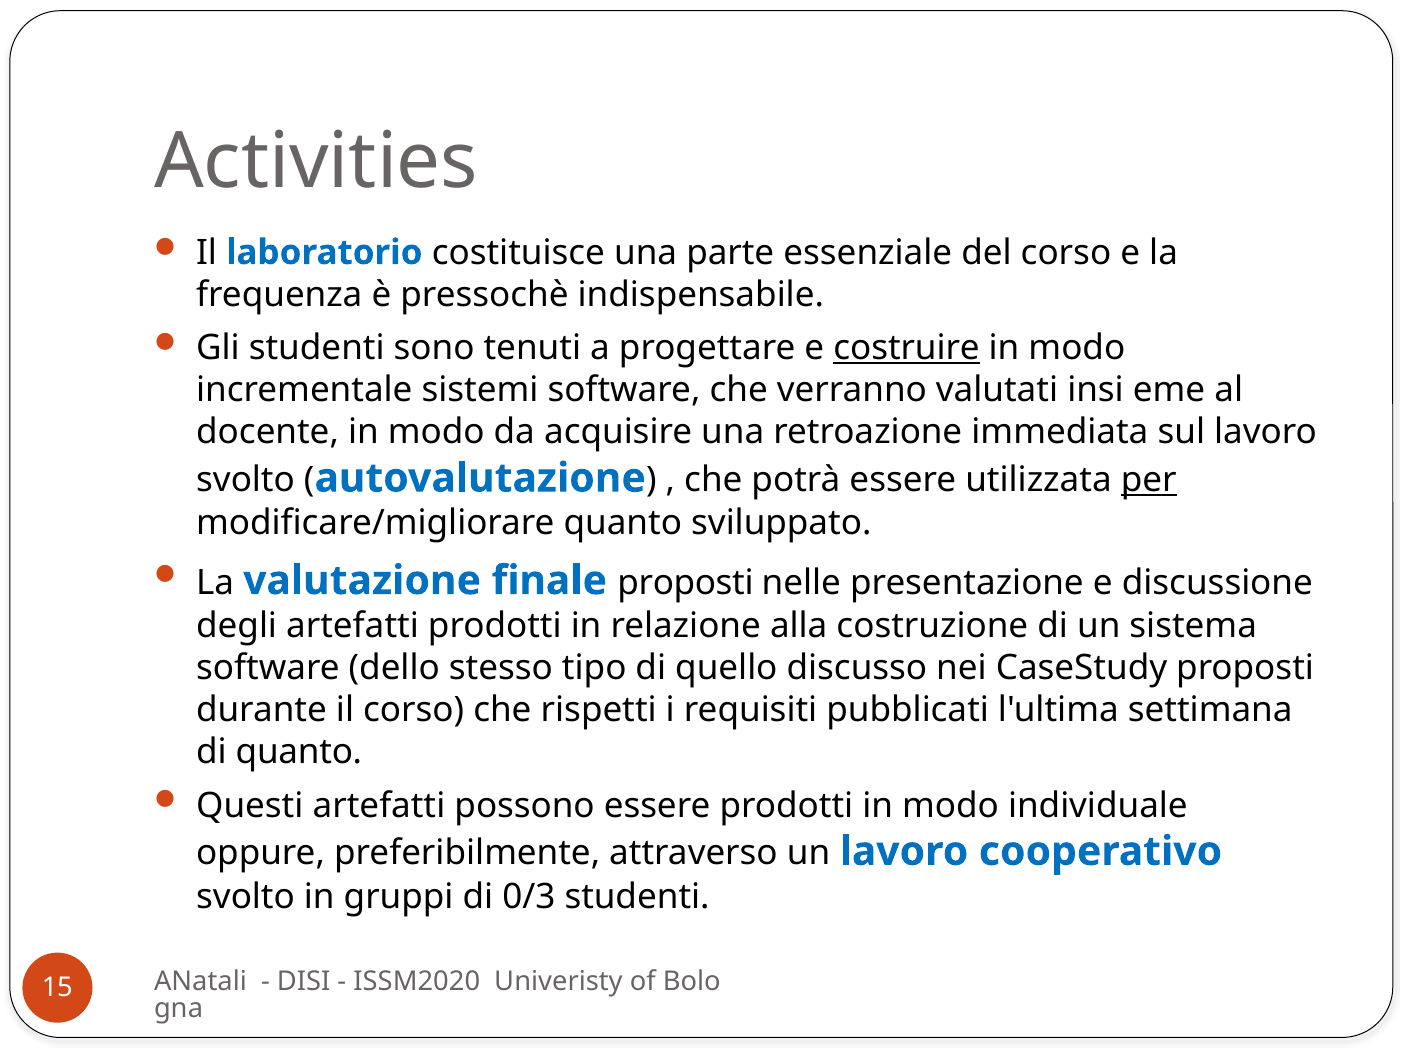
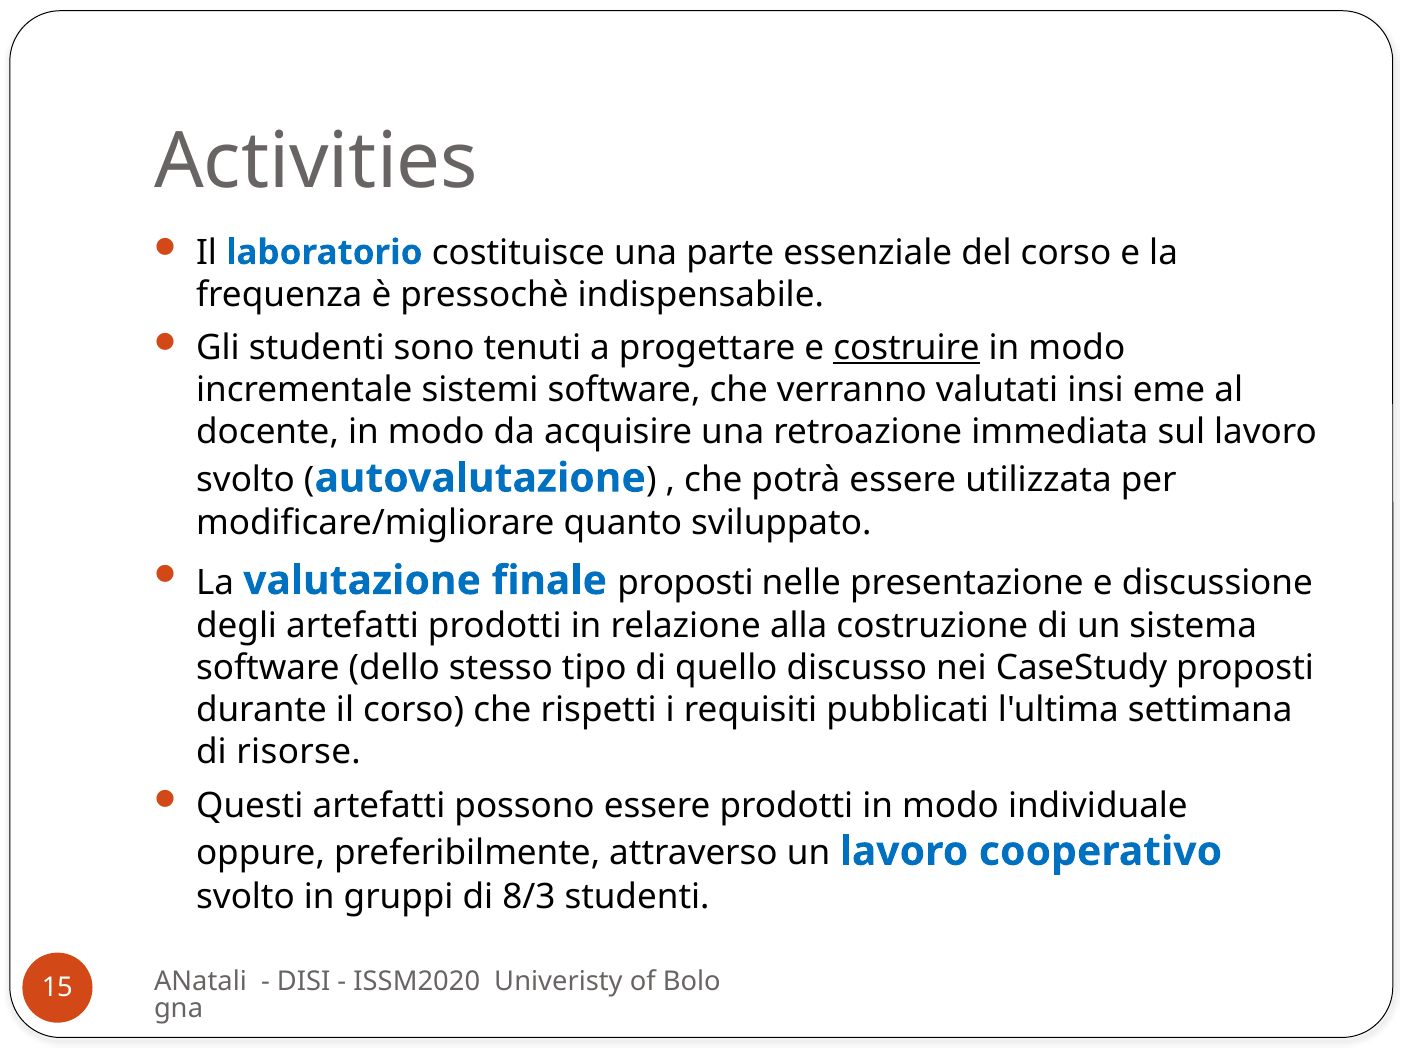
per underline: present -> none (1149, 480)
di quanto: quanto -> risorse (299, 752)
0/3: 0/3 -> 8/3 (529, 897)
